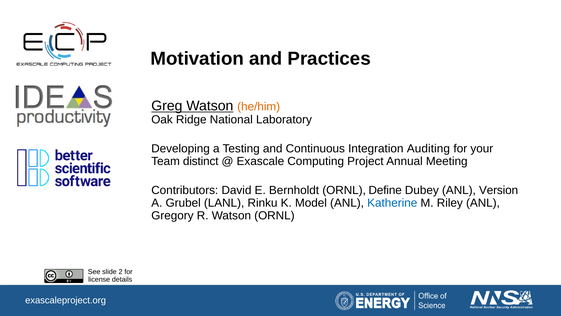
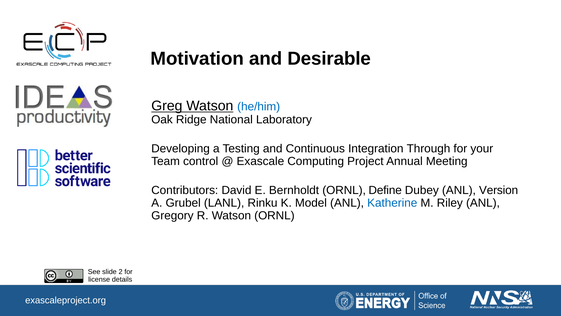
Practices: Practices -> Desirable (329, 58)
he/him colour: orange -> blue (259, 106)
Auditing: Auditing -> Through (428, 148)
distinct: distinct -> control (201, 161)
